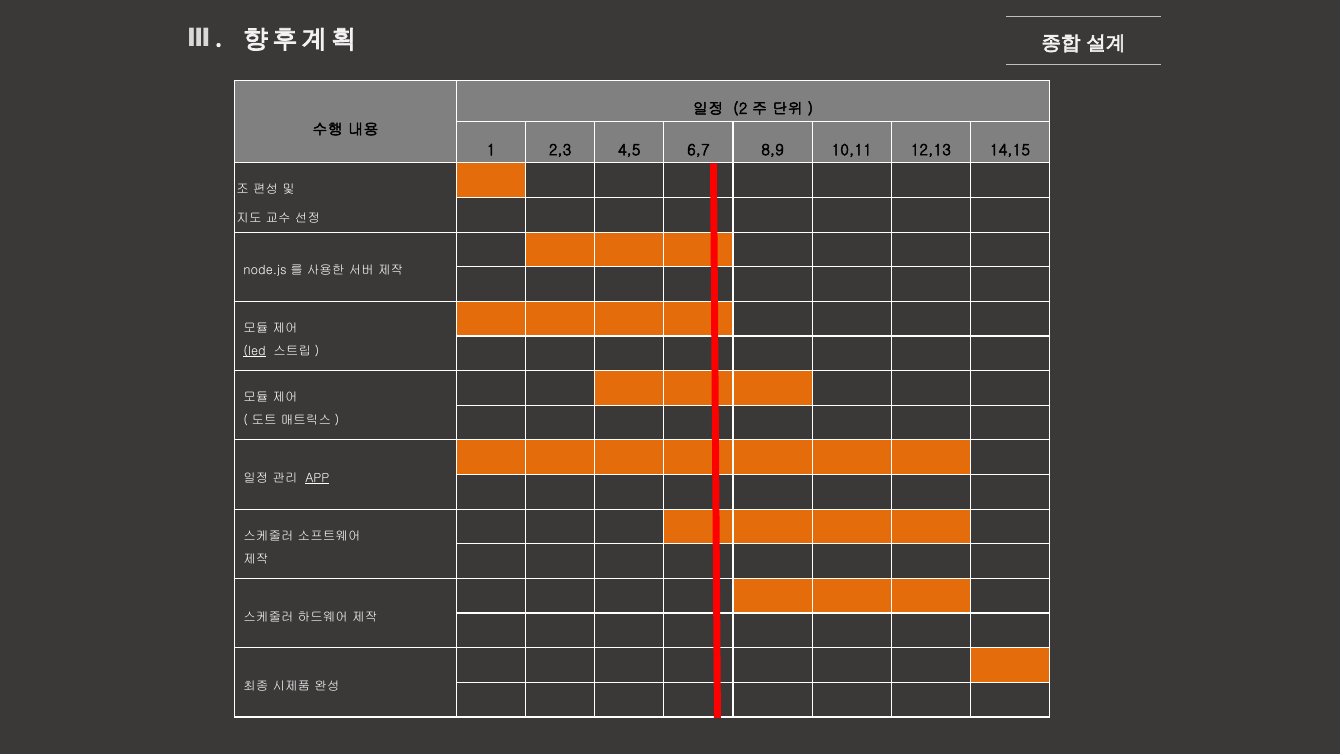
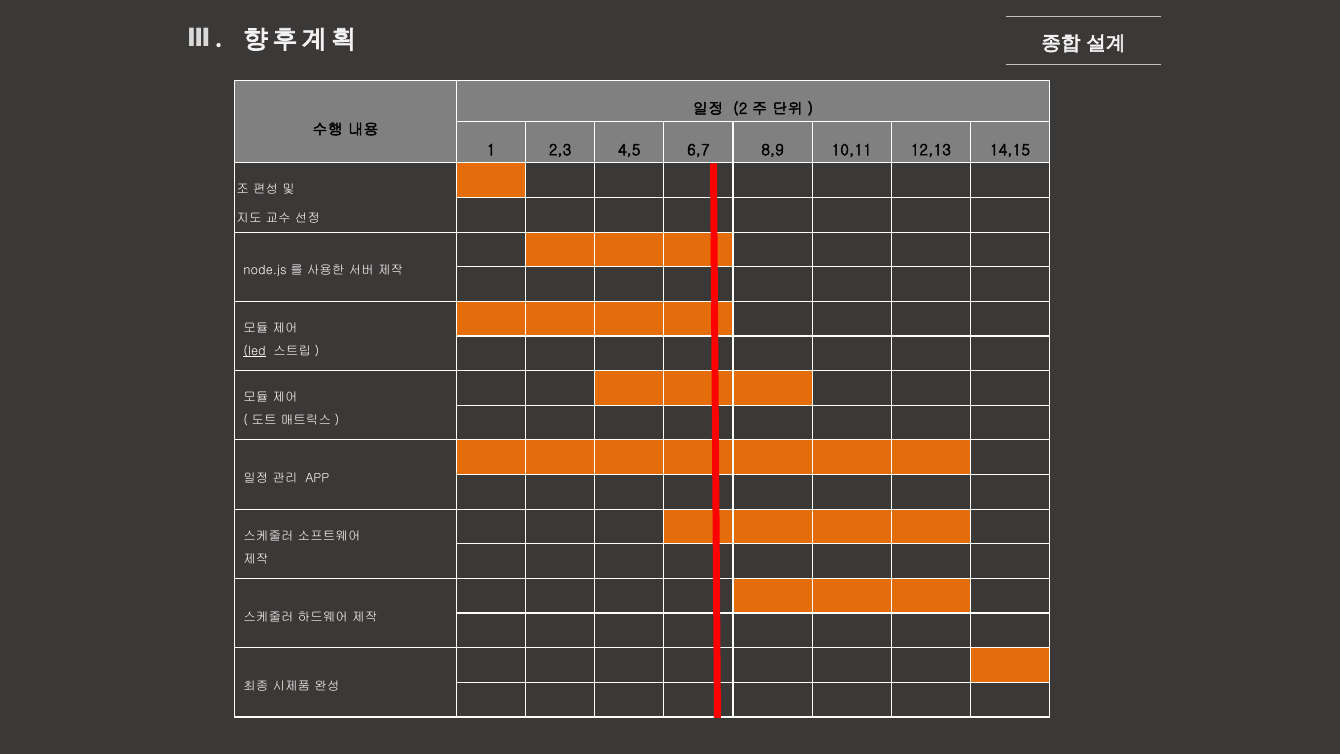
APP underline: present -> none (317, 478)
